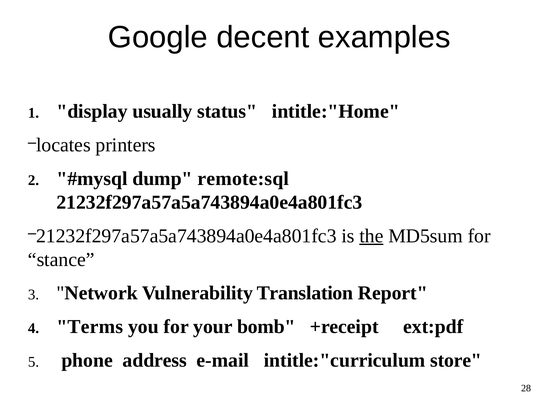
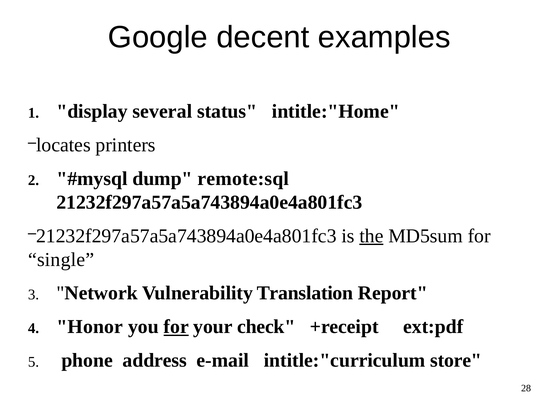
usually: usually -> several (162, 111)
stance: stance -> single (61, 260)
Terms: Terms -> Honor (90, 327)
for underline: none -> present (176, 327)
bomb: bomb -> check (266, 327)
